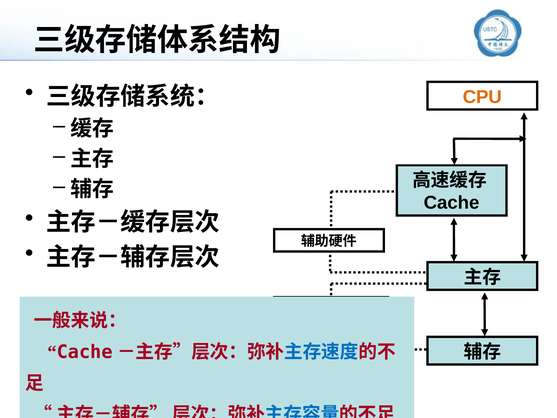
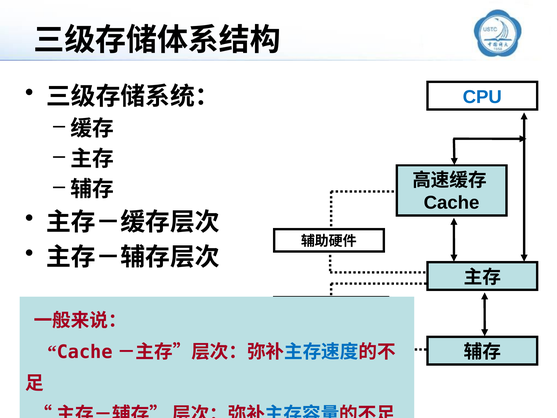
CPU colour: orange -> blue (482, 97)
